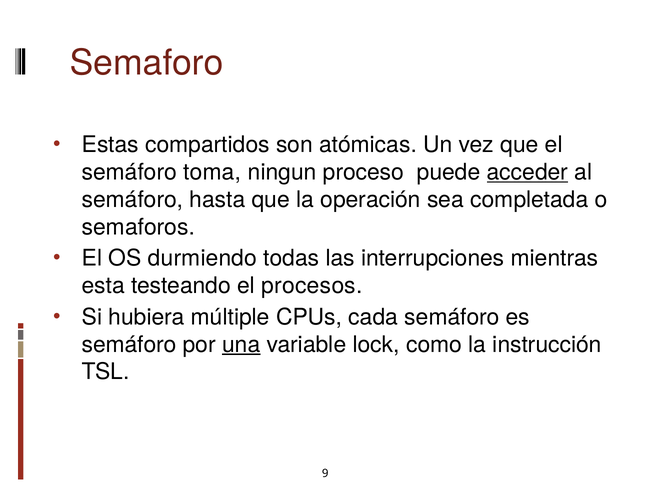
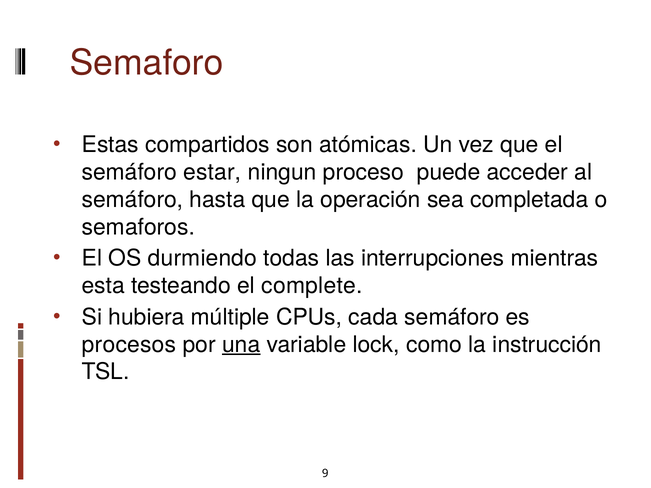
toma: toma -> estar (212, 172)
acceder underline: present -> none (527, 172)
procesos: procesos -> complete (312, 286)
semáforo: semáforo -> procesos (129, 345)
